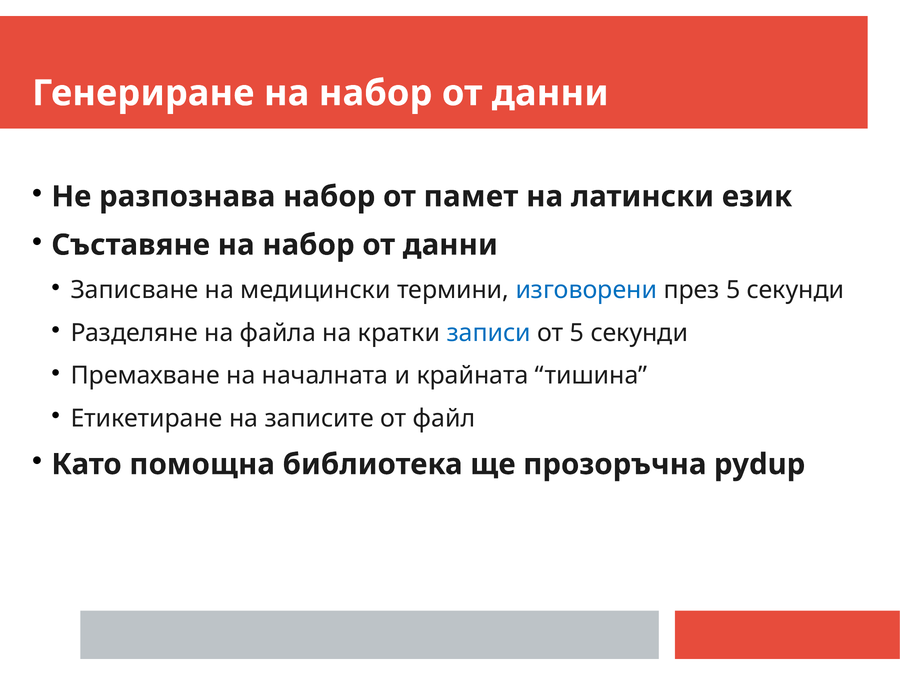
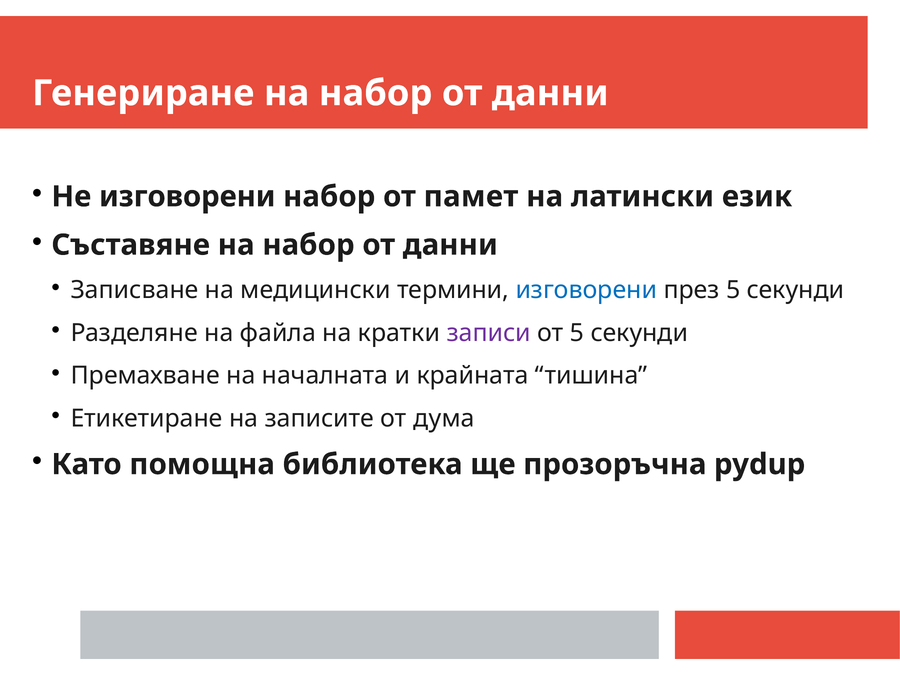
Не разпознава: разпознава -> изговорени (187, 197)
записи colour: blue -> purple (489, 333)
файл: файл -> дума (444, 418)
